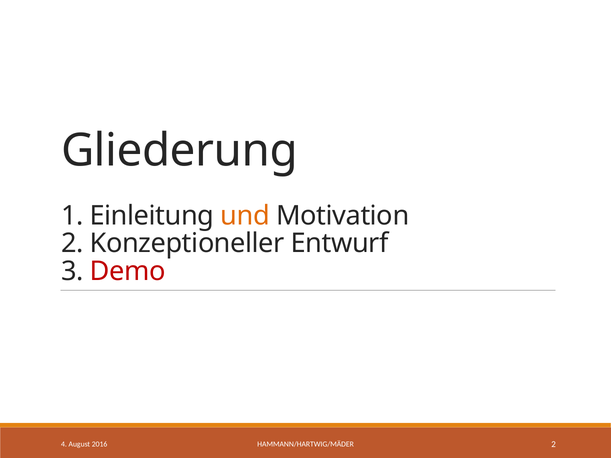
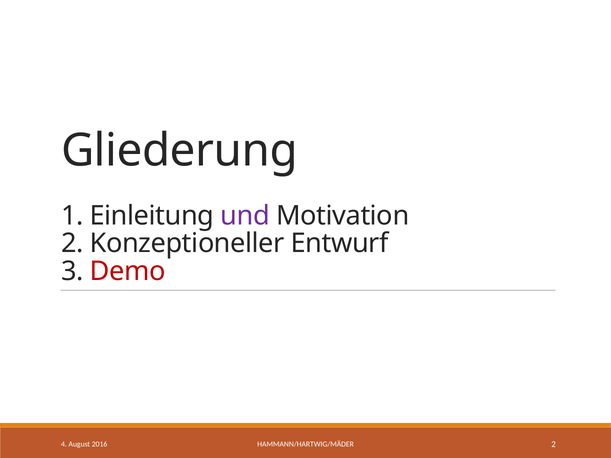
und colour: orange -> purple (245, 216)
